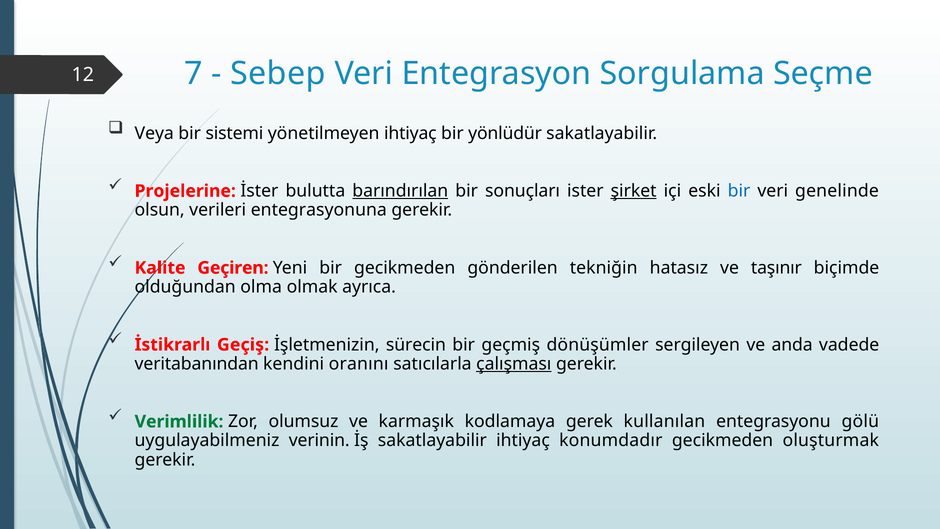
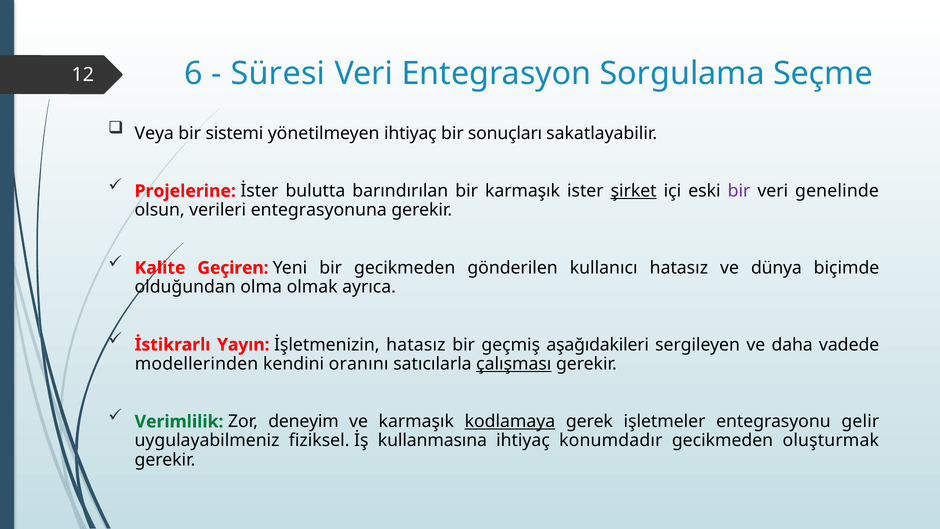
7: 7 -> 6 (194, 73)
Sebep: Sebep -> Süresi (278, 73)
yönlüdür: yönlüdür -> sonuçları (505, 133)
barındırılan underline: present -> none (400, 191)
bir sonuçları: sonuçları -> karmaşık (523, 191)
bir colour: blue -> purple (739, 191)
tekniğin: tekniğin -> kullanıcı (604, 268)
taşınır: taşınır -> dünya (776, 268)
Geçiş: Geçiş -> Yayın (243, 345)
İşletmenizin sürecin: sürecin -> hatasız (416, 345)
dönüşümler: dönüşümler -> aşağıdakileri (598, 345)
anda: anda -> daha (792, 345)
veritabanından: veritabanından -> modellerinden (197, 364)
olumsuz: olumsuz -> deneyim (304, 421)
kodlamaya underline: none -> present (510, 421)
kullanılan: kullanılan -> işletmeler (665, 421)
gölü: gölü -> gelir (860, 421)
verinin: verinin -> fiziksel (319, 440)
İş sakatlayabilir: sakatlayabilir -> kullanmasına (432, 440)
